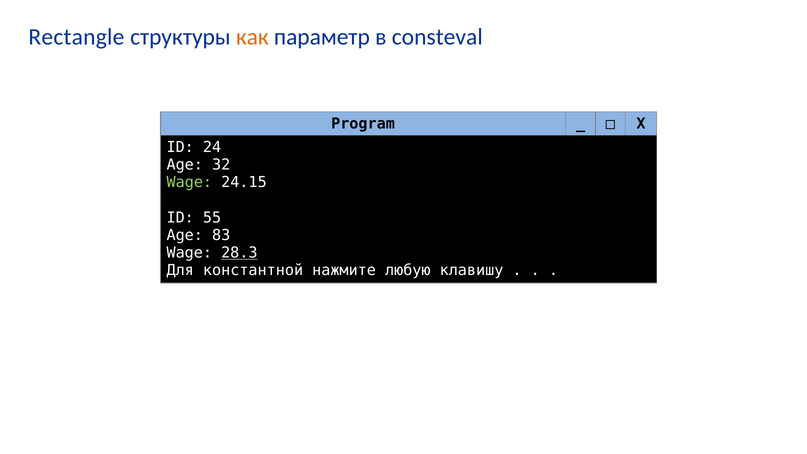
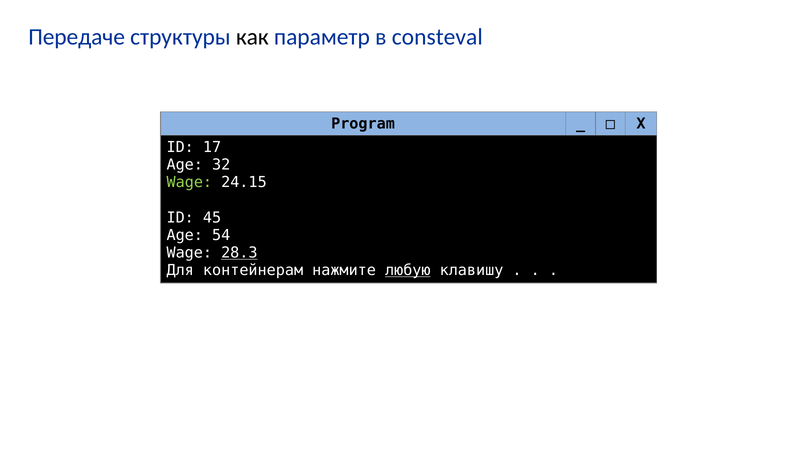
Rectangle: Rectangle -> Передаче (77, 37)
как colour: orange -> black (252, 37)
24: 24 -> 17 (212, 147)
55: 55 -> 45 (212, 218)
83: 83 -> 54 (221, 235)
константной: константной -> контейнерам (253, 270)
любую underline: none -> present (408, 270)
